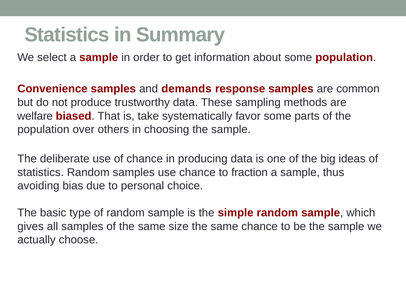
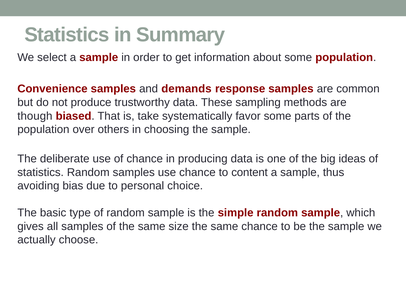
welfare: welfare -> though (35, 116)
fraction: fraction -> content (250, 173)
